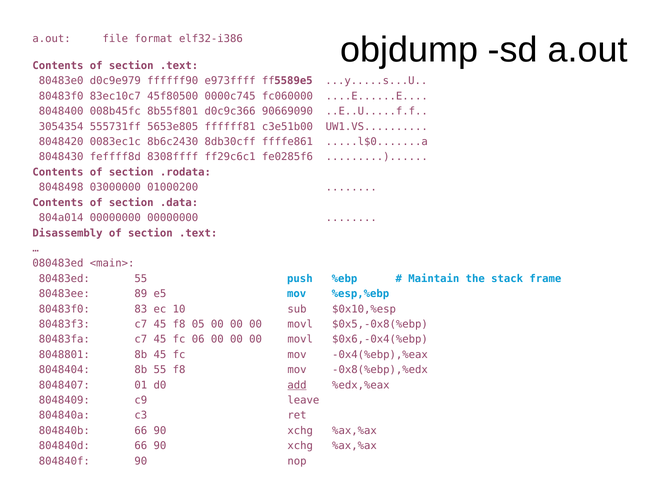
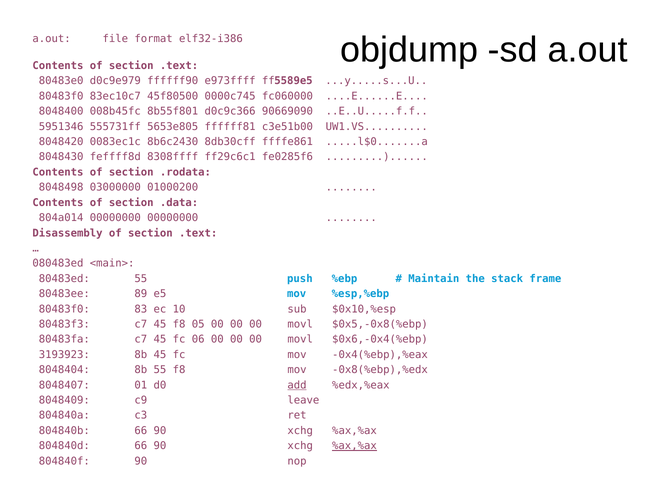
3054354: 3054354 -> 5951346 (61, 127)
8048801: 8048801 -> 3193923 (64, 355)
%ax,%ax underline: none -> present (354, 446)
